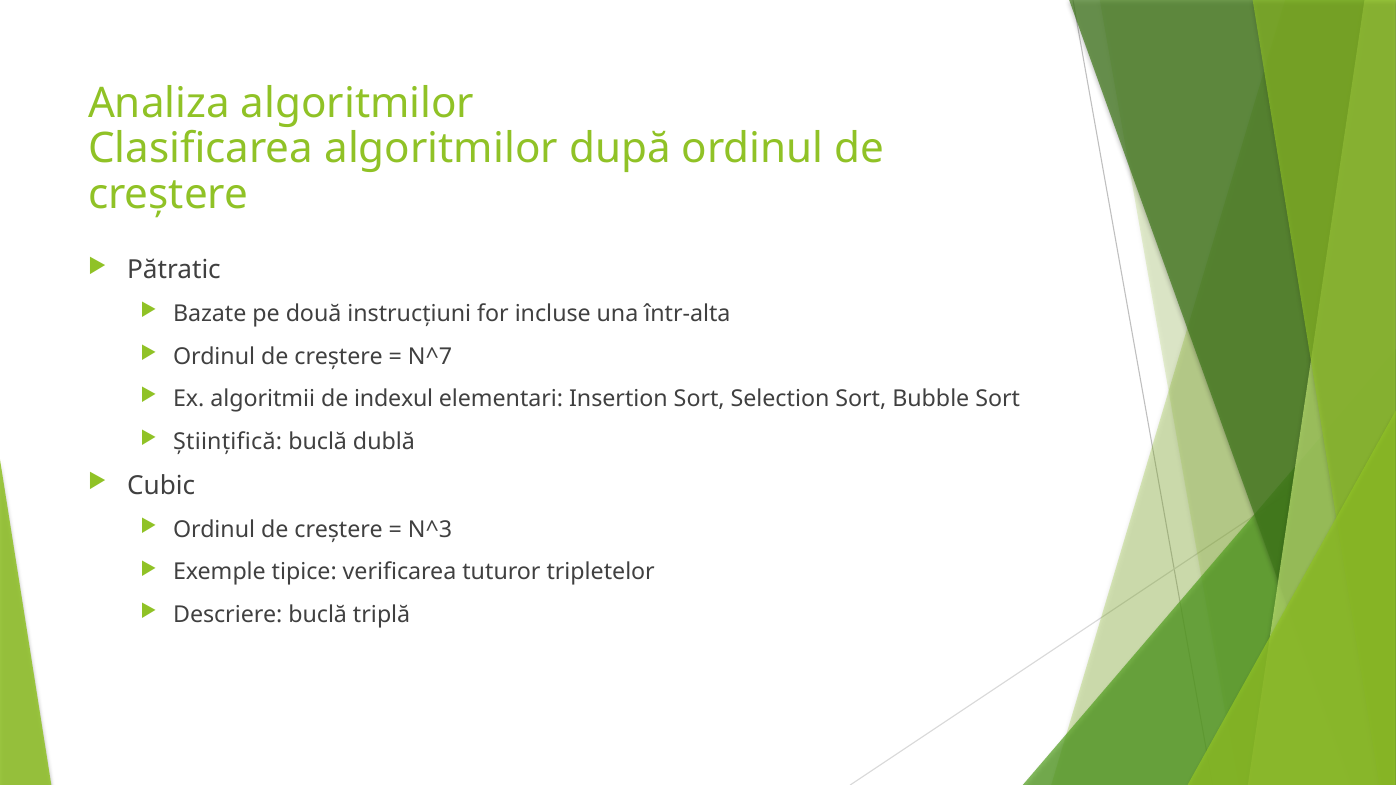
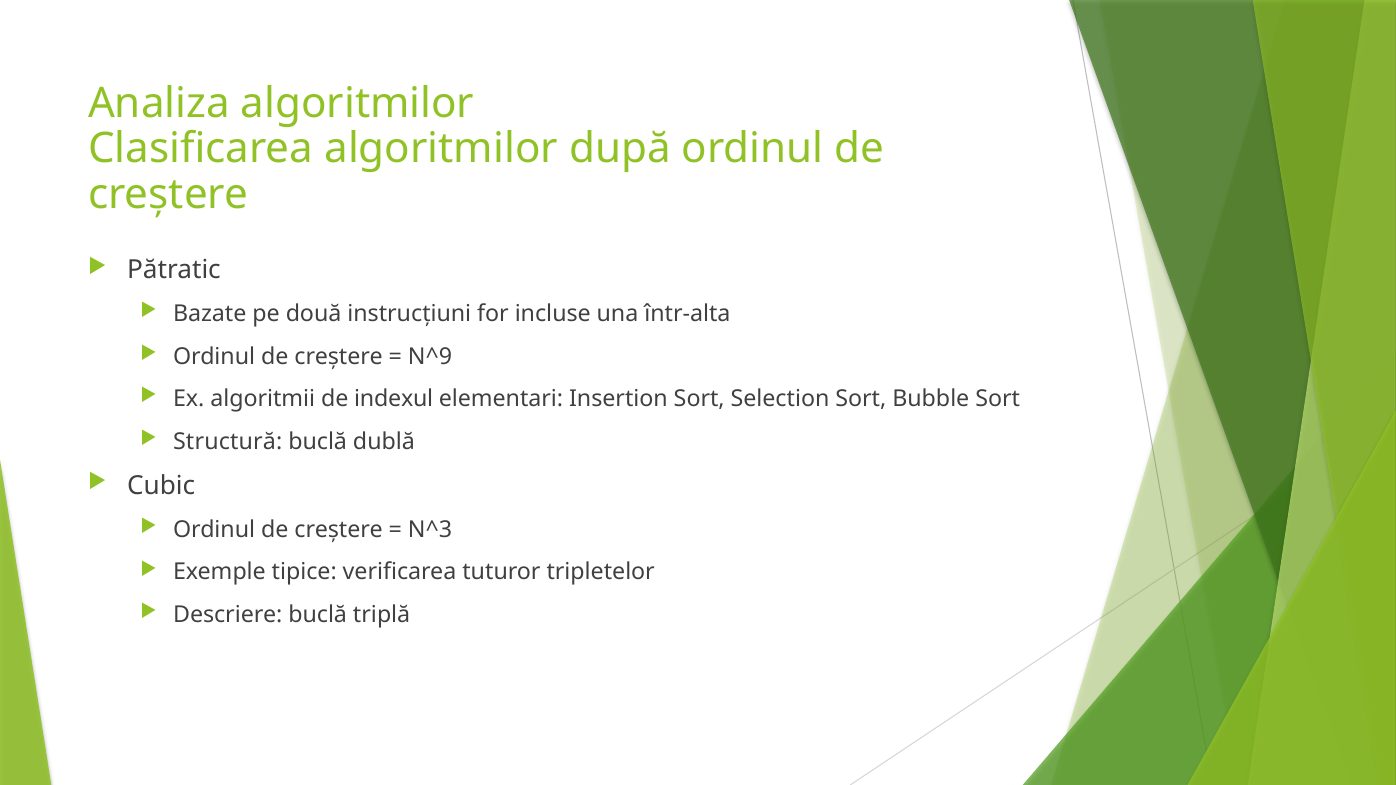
N^7: N^7 -> N^9 (430, 357)
Științifică: Științifică -> Structură (228, 442)
